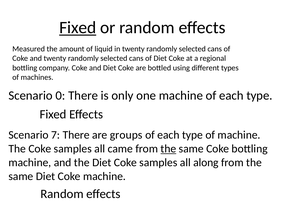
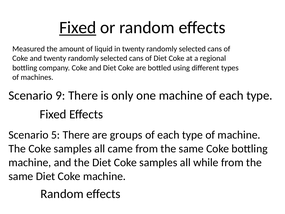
0: 0 -> 9 (60, 95)
7: 7 -> 5 (56, 135)
the underline: present -> none (168, 149)
along: along -> while (206, 162)
